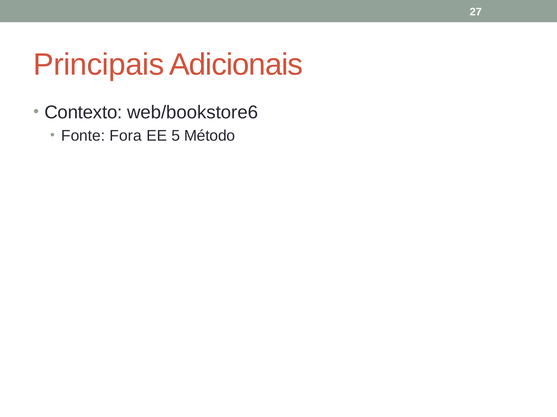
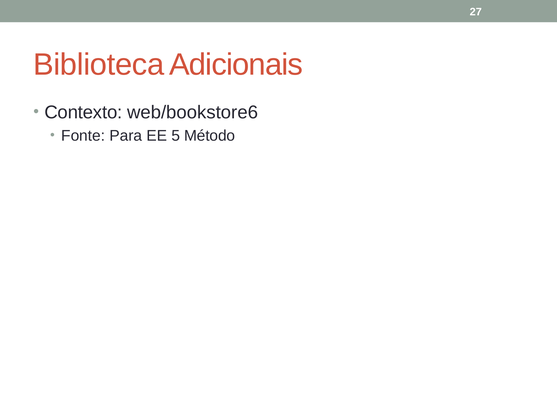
Principais: Principais -> Biblioteca (99, 65)
Fora: Fora -> Para (126, 136)
